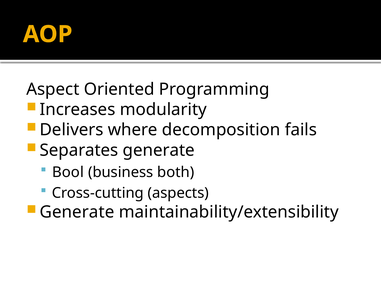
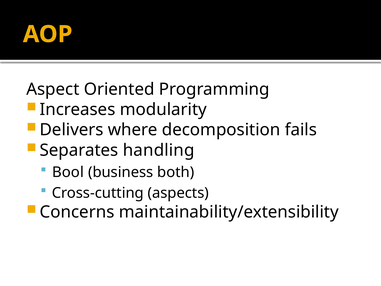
Separates generate: generate -> handling (159, 150)
Generate: Generate -> Concerns (77, 212)
